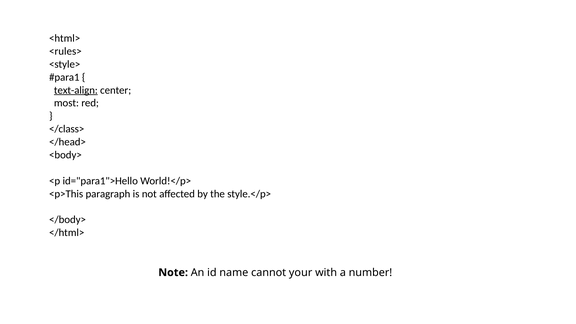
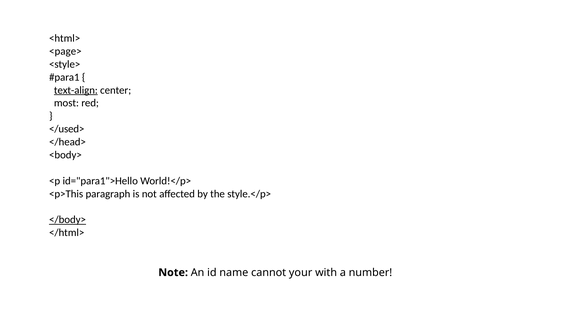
<rules>: <rules> -> <page> (65, 51)
</class>: </class> -> </used> (67, 129)
</body> underline: none -> present (68, 220)
